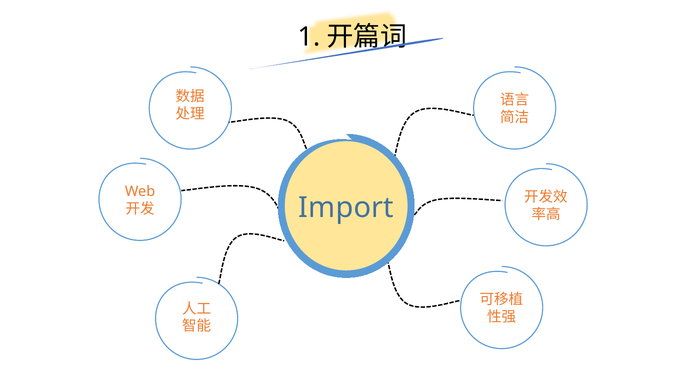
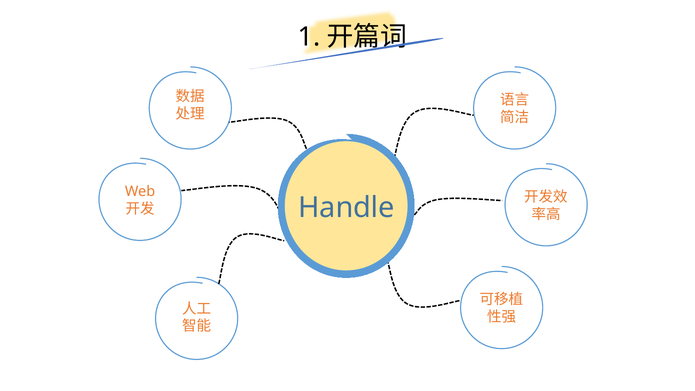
Import: Import -> Handle (346, 208)
